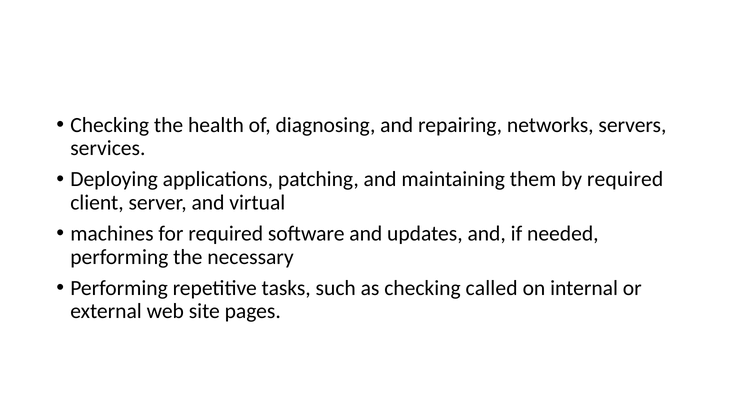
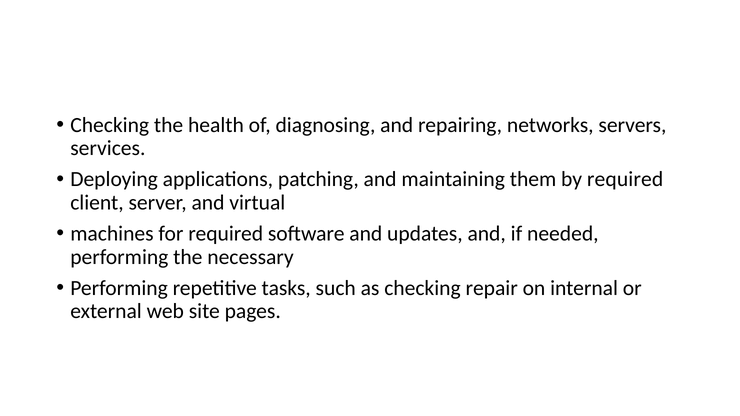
called: called -> repair (492, 288)
